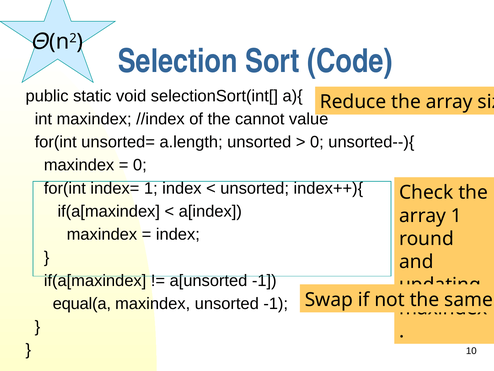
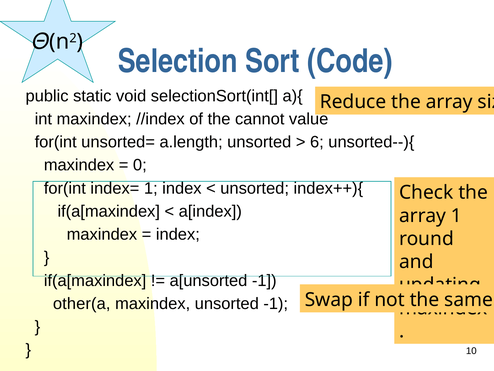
0: 0 -> 6 (317, 142)
equal(a: equal(a -> other(a (82, 303)
